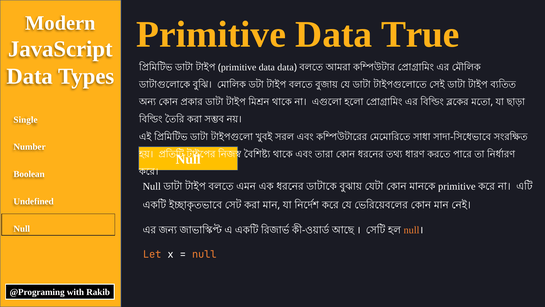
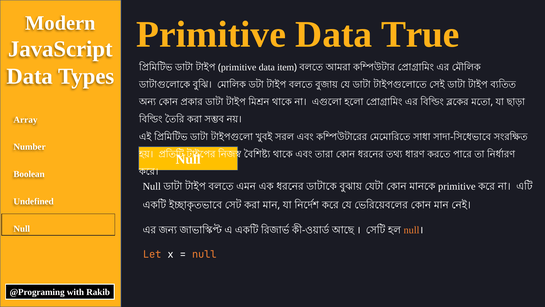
data data: data -> item (286, 67)
Single: Single -> Array (25, 120)
